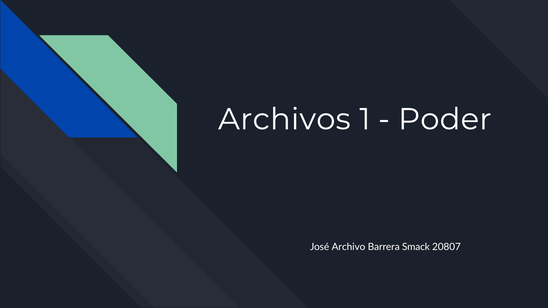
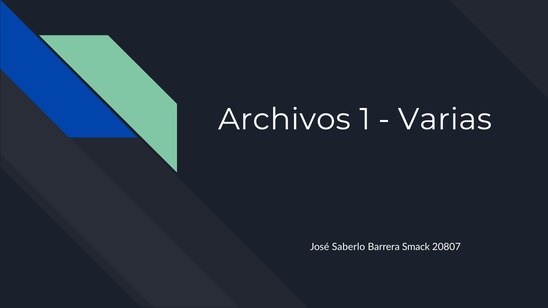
Poder: Poder -> Varias (445, 119)
Archivo: Archivo -> Saberlo (348, 247)
